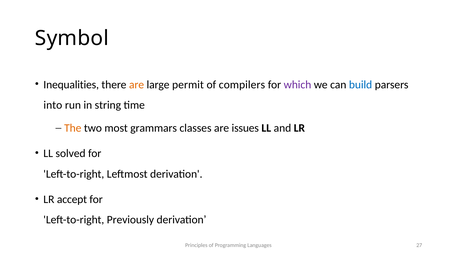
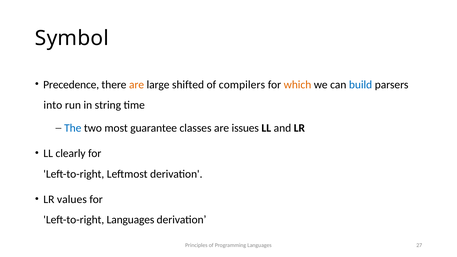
Inequalities: Inequalities -> Precedence (71, 85)
permit: permit -> shifted (188, 85)
which colour: purple -> orange (297, 85)
The colour: orange -> blue (73, 128)
grammars: grammars -> guarantee (154, 128)
solved: solved -> clearly (71, 153)
accept: accept -> values (72, 199)
Left-to-right Previously: Previously -> Languages (130, 220)
